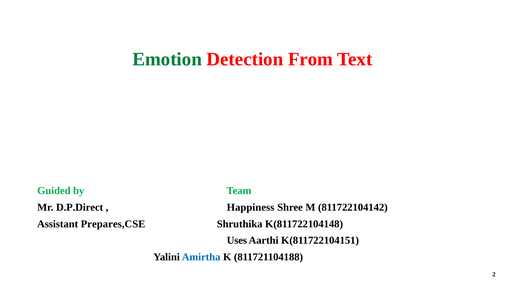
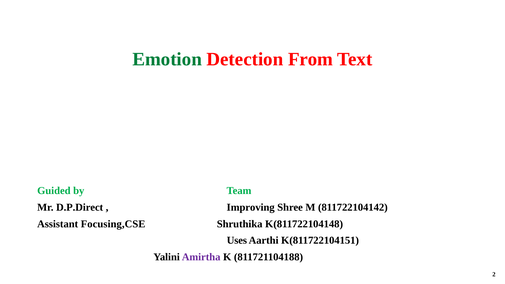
Happiness: Happiness -> Improving (251, 207)
Prepares,CSE: Prepares,CSE -> Focusing,CSE (113, 224)
Amirtha colour: blue -> purple (201, 257)
